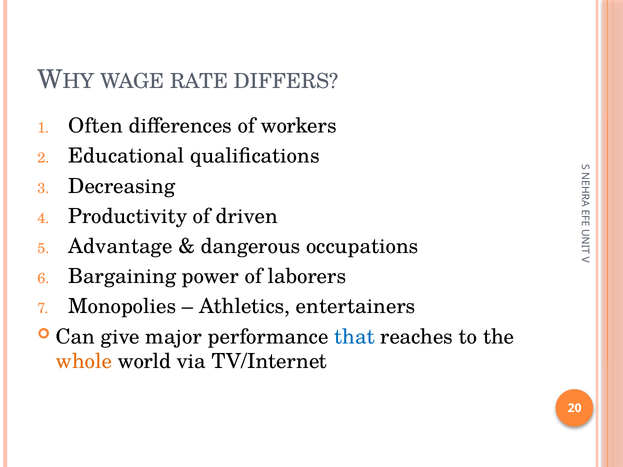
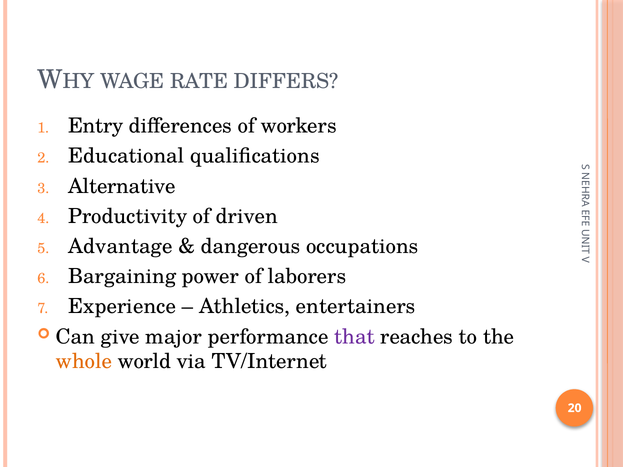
Often: Often -> Entry (96, 126)
Decreasing: Decreasing -> Alternative (122, 186)
Monopolies: Monopolies -> Experience (122, 307)
that colour: blue -> purple (354, 337)
